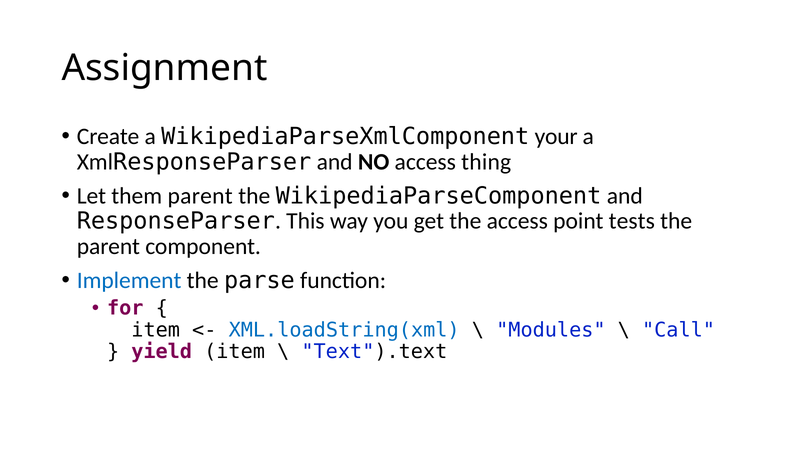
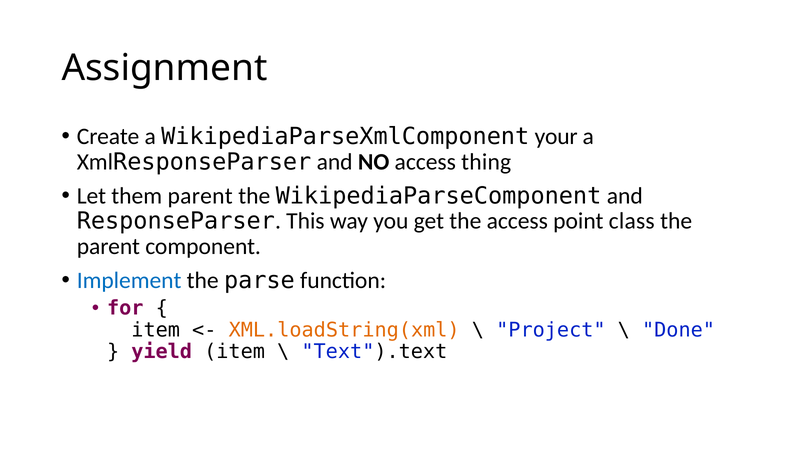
tests: tests -> class (632, 221)
XML.loadString(xml colour: blue -> orange (344, 330)
Modules: Modules -> Project (551, 330)
Call: Call -> Done (679, 330)
